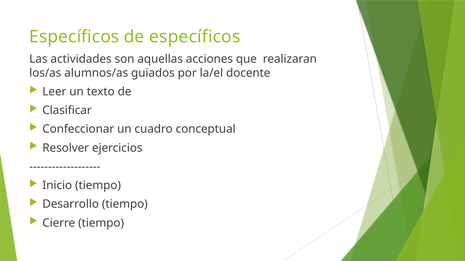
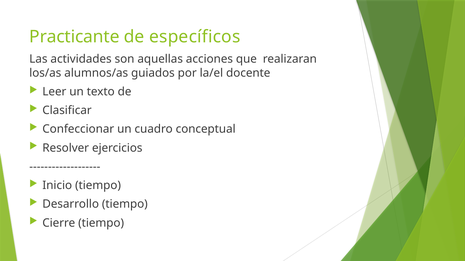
Específicos: Específicos -> Practicante (74, 37)
